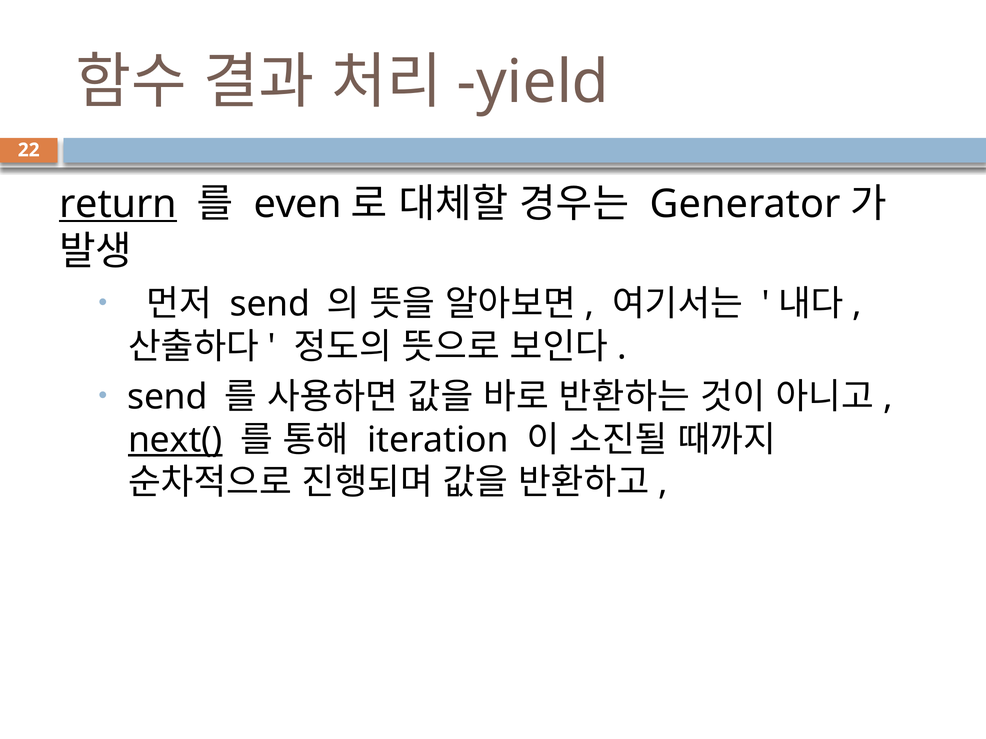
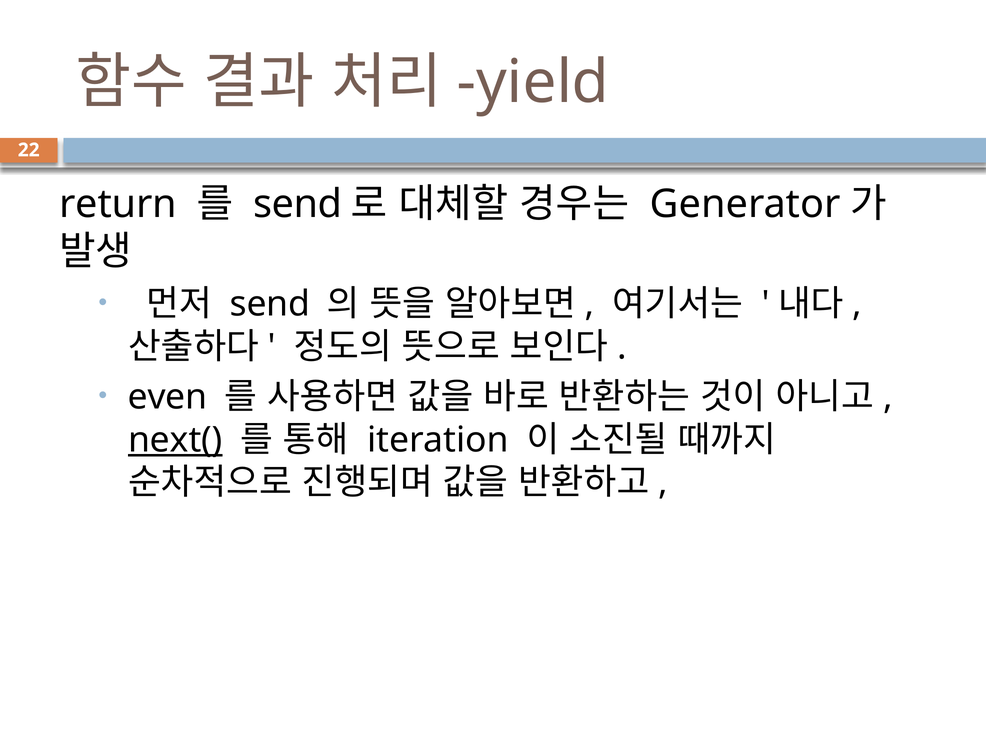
return underline: present -> none (118, 204)
even: even -> send (298, 204)
send: send -> even (167, 397)
